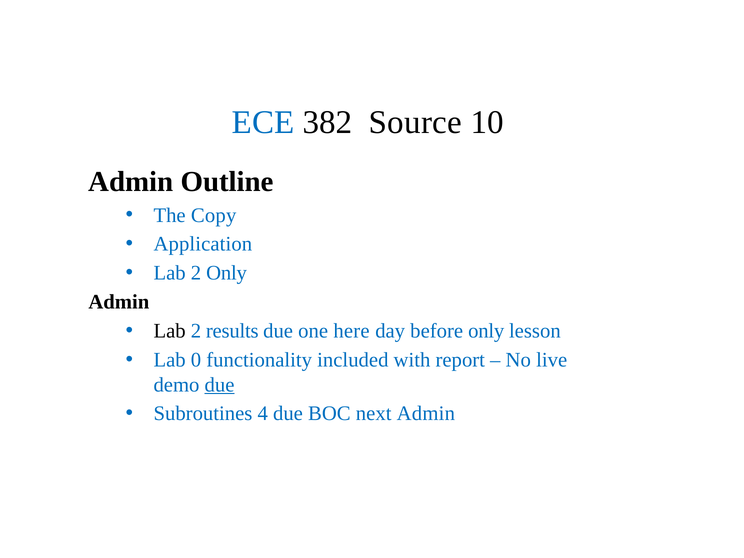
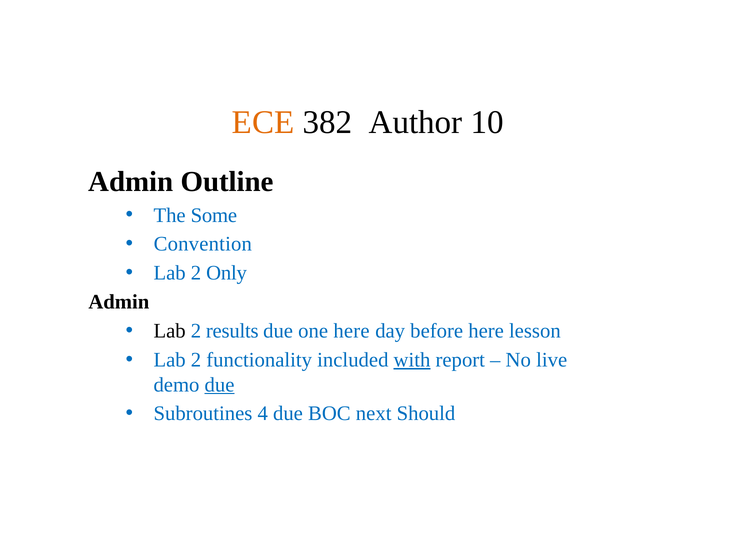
ECE colour: blue -> orange (263, 122)
Source: Source -> Author (416, 122)
Copy: Copy -> Some (214, 215)
Application: Application -> Convention (203, 244)
before only: only -> here (486, 331)
0: 0 -> 2 (196, 360)
with underline: none -> present (412, 360)
next Admin: Admin -> Should (426, 414)
